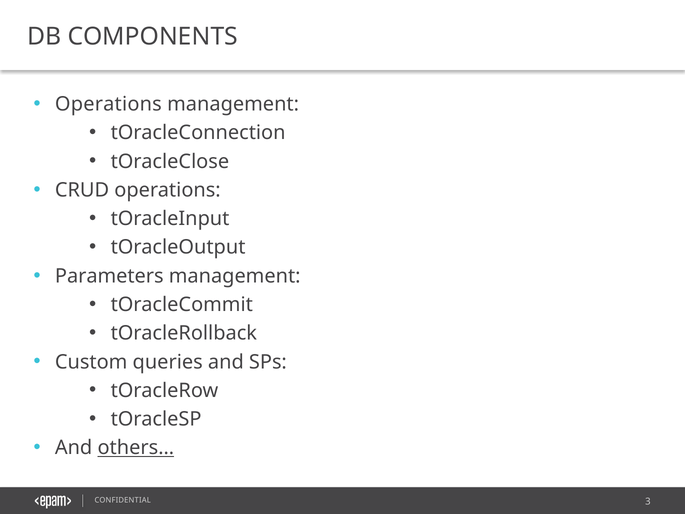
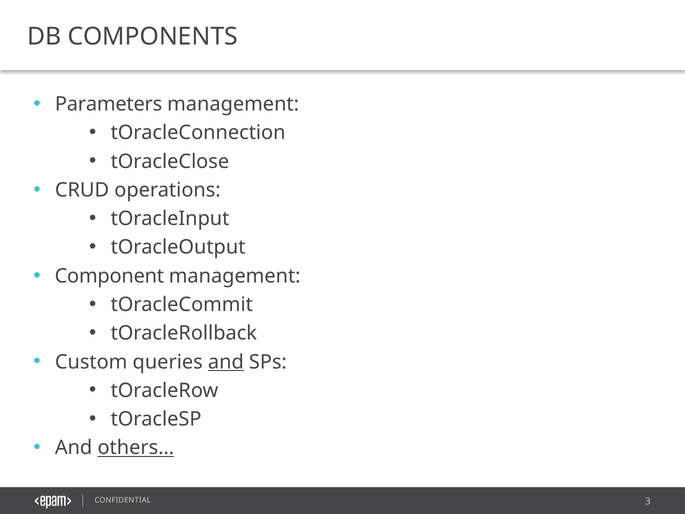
Operations: Operations -> Parameters (109, 104)
Parameters: Parameters -> Component (109, 276)
and underline: none -> present (226, 362)
